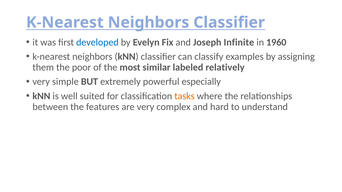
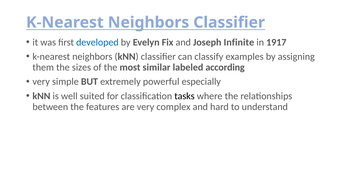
1960: 1960 -> 1917 (276, 42)
poor: poor -> sizes (81, 67)
relatively: relatively -> according (225, 67)
tasks colour: orange -> black (185, 96)
